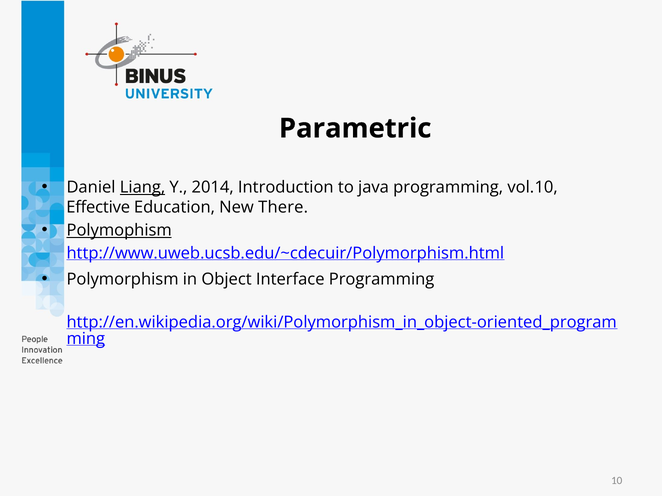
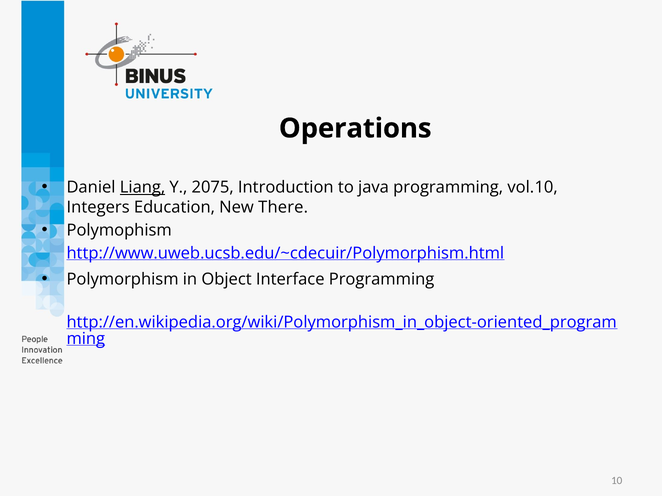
Parametric: Parametric -> Operations (355, 129)
2014: 2014 -> 2075 (213, 187)
Effective: Effective -> Integers (98, 207)
Polymophism underline: present -> none (119, 231)
